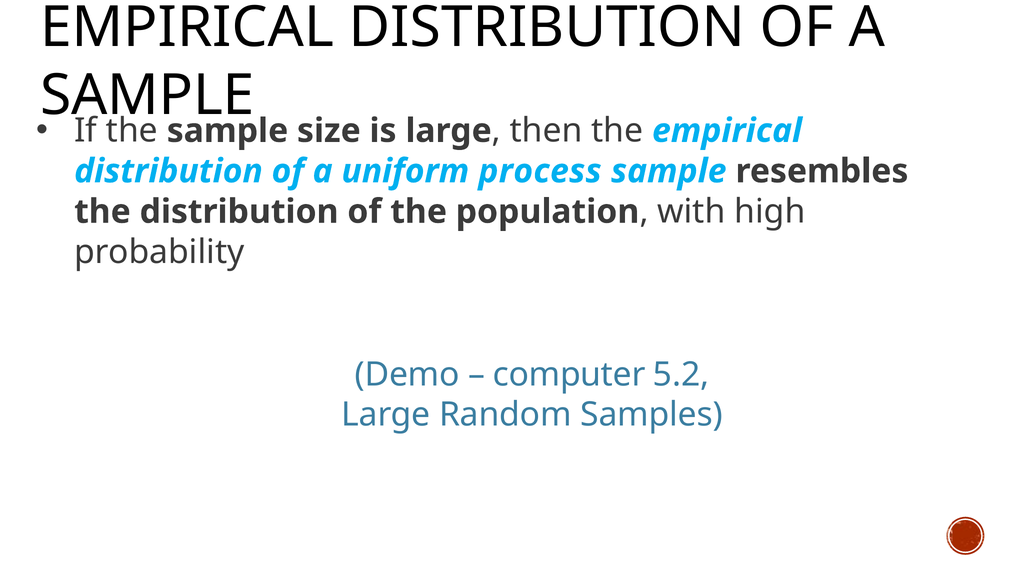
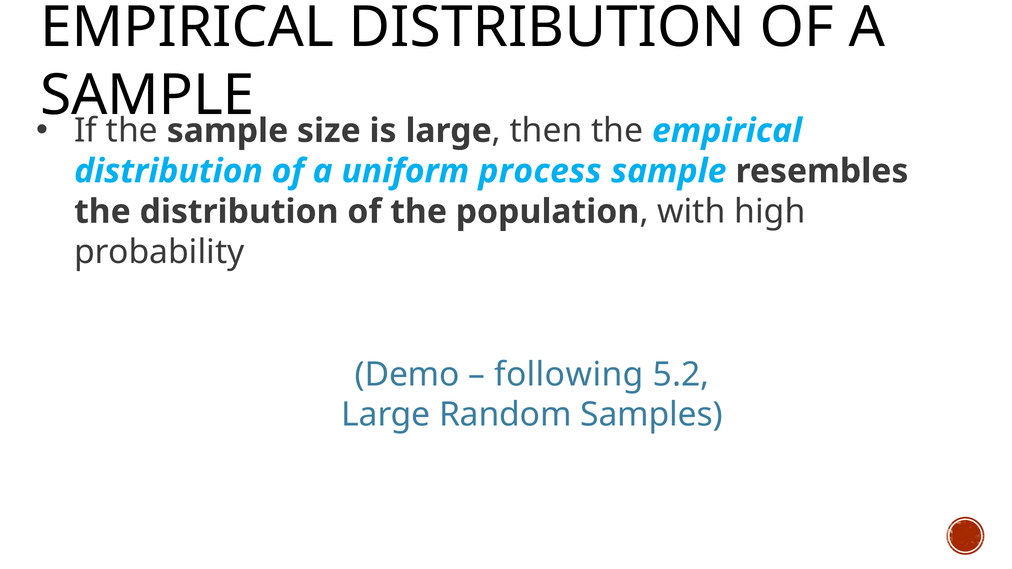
computer: computer -> following (569, 375)
